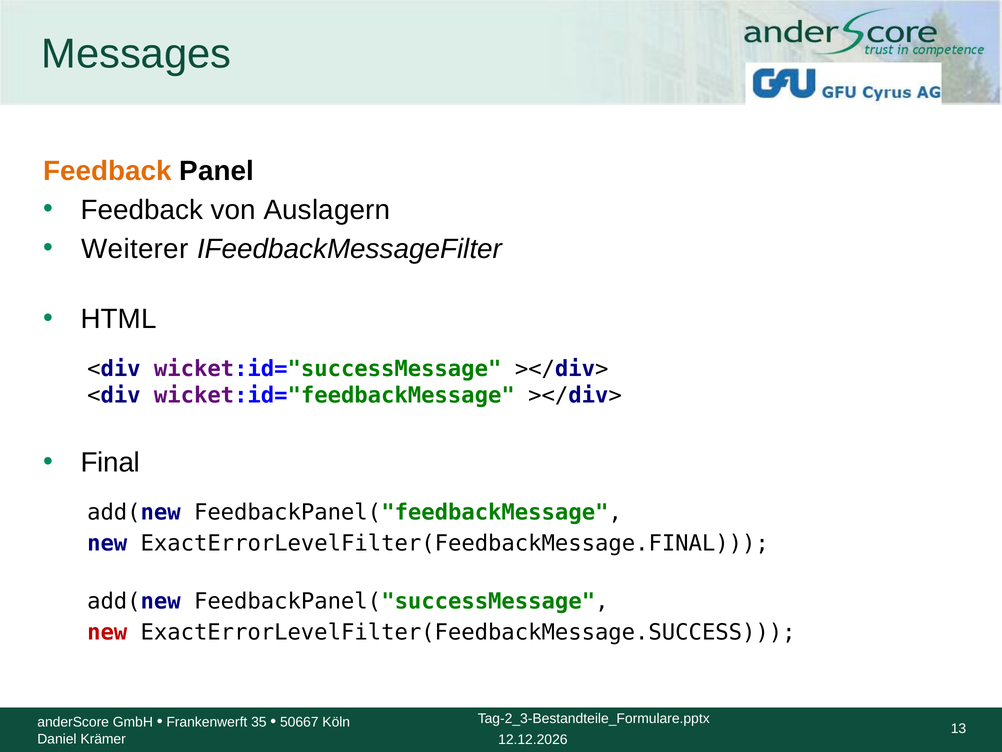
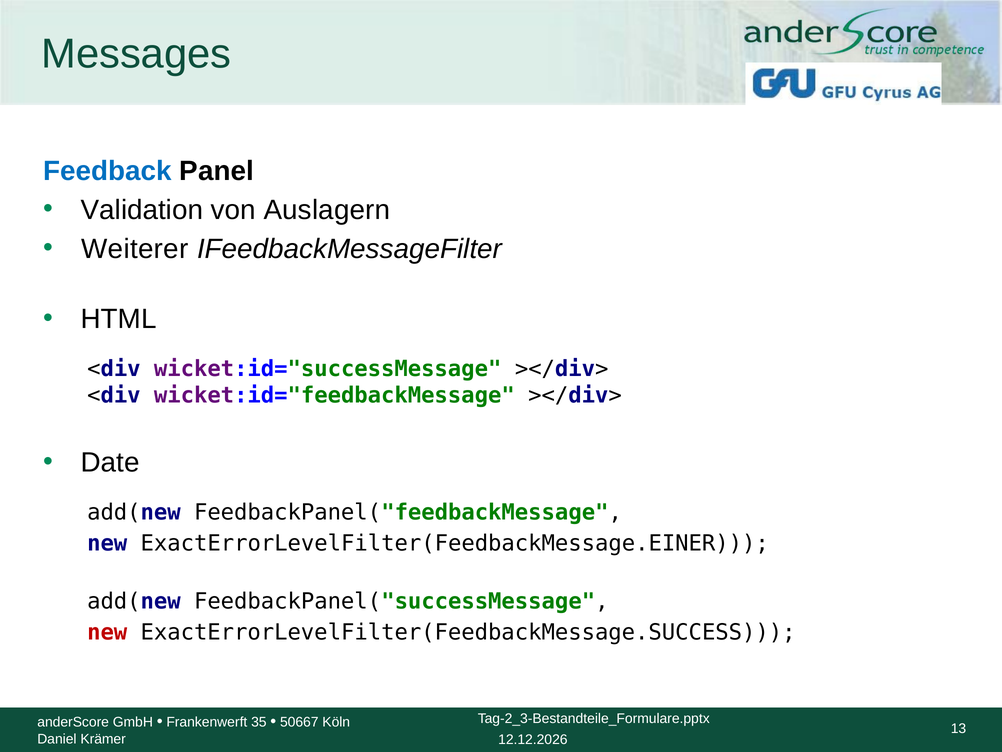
Feedback colour: orange -> blue (108, 171)
Feedback: Feedback -> Validation (142, 210)
Final: Final -> Date (110, 462)
ExactErrorLevelFilter(FeedbackMessage.FINAL: ExactErrorLevelFilter(FeedbackMessage.FINAL -> ExactErrorLevelFilter(FeedbackMessage.EINER (455, 543)
